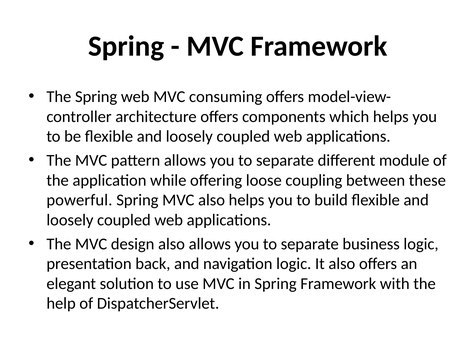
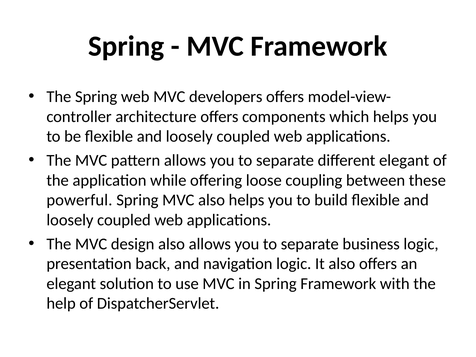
consuming: consuming -> developers (226, 97)
different module: module -> elegant (404, 160)
